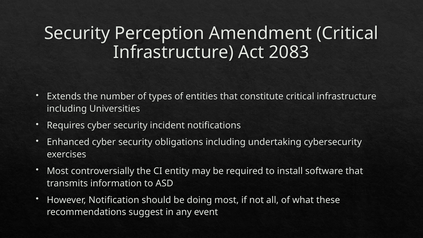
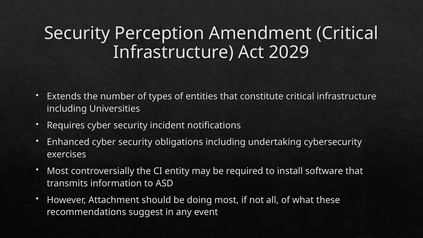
2083: 2083 -> 2029 (289, 52)
Notification: Notification -> Attachment (114, 200)
